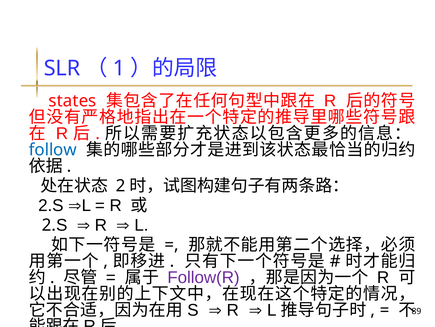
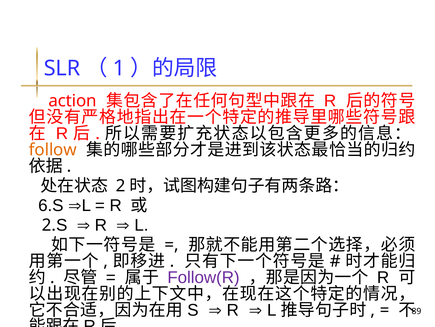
states: states -> action (73, 101)
follow colour: blue -> orange (53, 150)
2.S: 2.S -> 6.S (51, 205)
